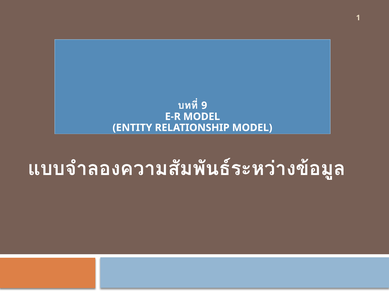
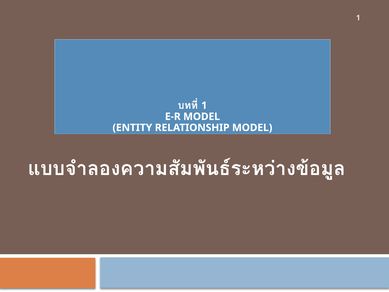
9: 9 -> 1 (204, 105)
